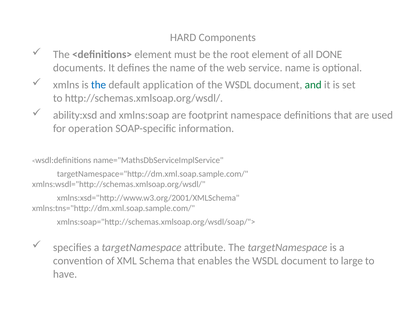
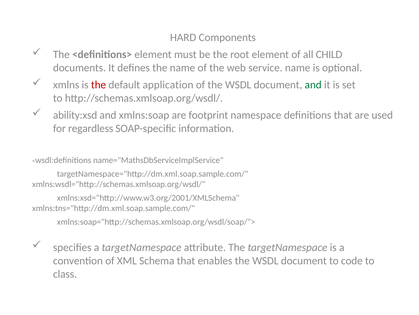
DONE: DONE -> CHILD (329, 54)
the colour: blue -> red (99, 85)
operation: operation -> regardless (91, 128)
large: large -> code (352, 260)
have: have -> class (65, 273)
